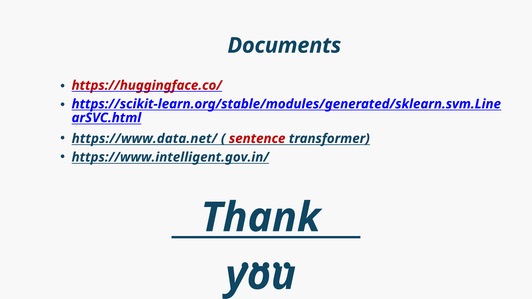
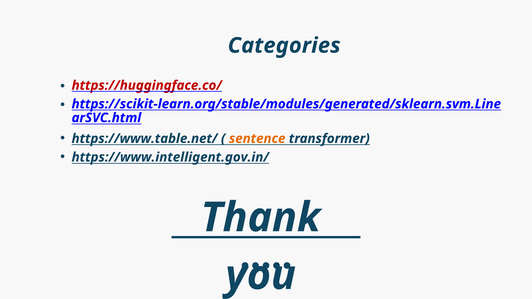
Documents: Documents -> Categories (284, 46)
https://www.data.net/: https://www.data.net/ -> https://www.table.net/ (145, 139)
sentence colour: red -> orange (257, 139)
